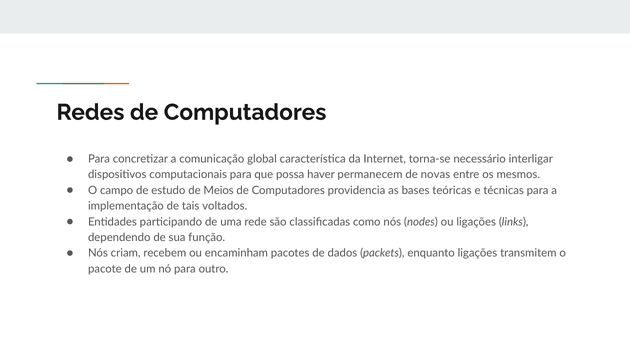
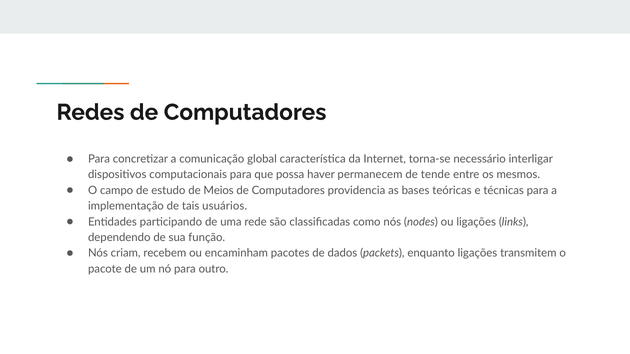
novas: novas -> tende (435, 175)
voltados: voltados -> usuários (225, 206)
